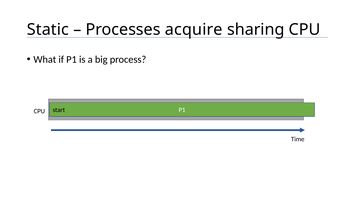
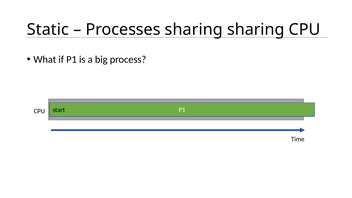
Processes acquire: acquire -> sharing (194, 30)
